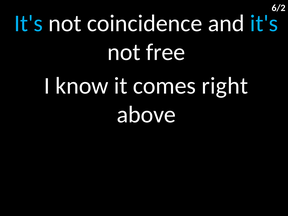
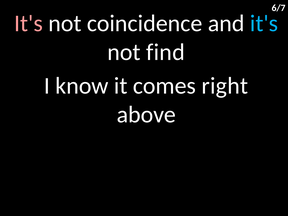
6/2: 6/2 -> 6/7 (279, 8)
It's colour: light blue -> pink (28, 23)
free: free -> find (165, 52)
